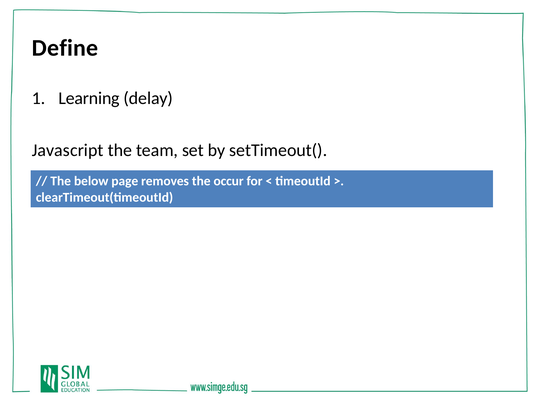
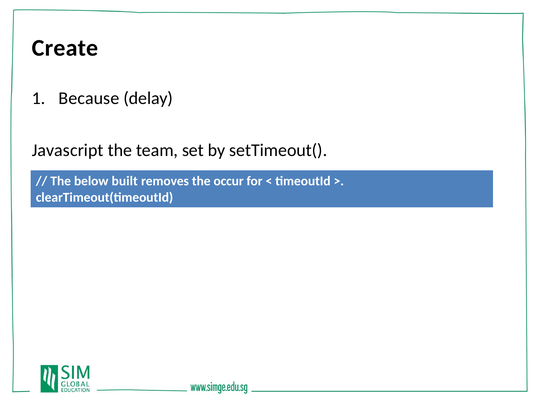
Define: Define -> Create (65, 48)
Learning: Learning -> Because (89, 98)
page: page -> built (125, 181)
